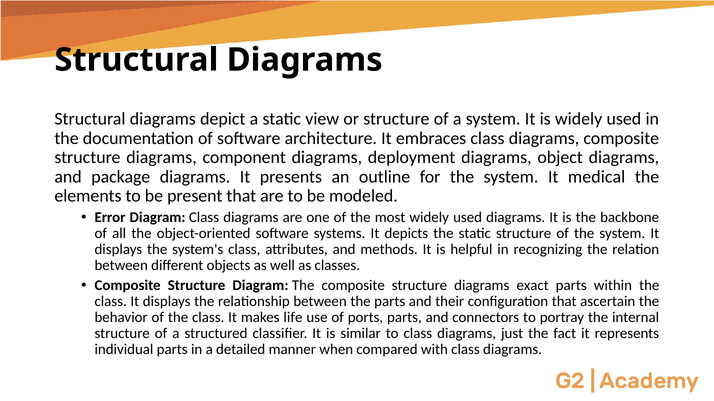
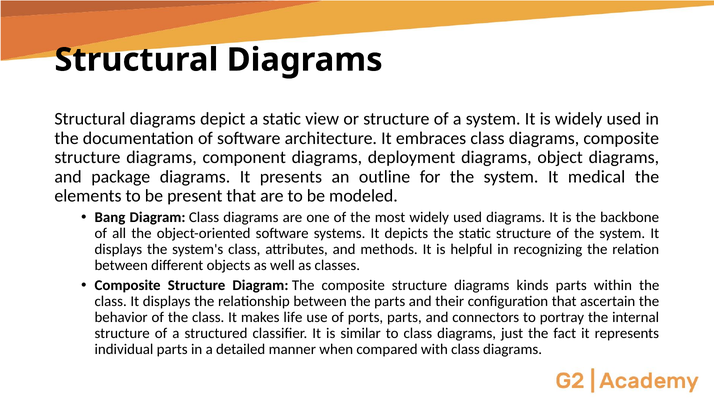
Error: Error -> Bang (110, 218)
exact: exact -> kinds (533, 286)
